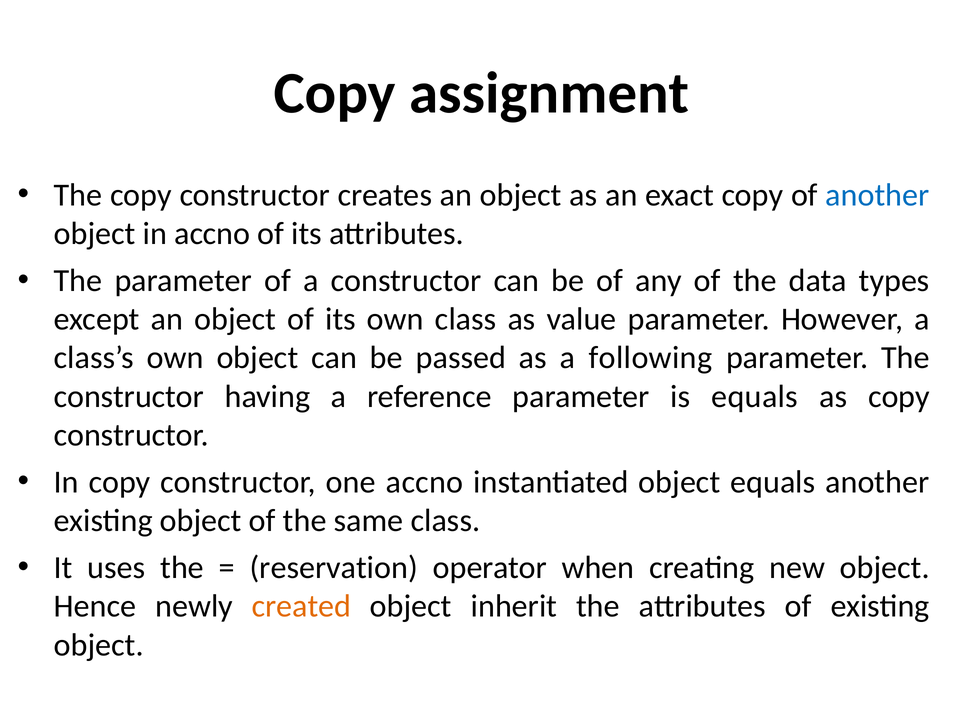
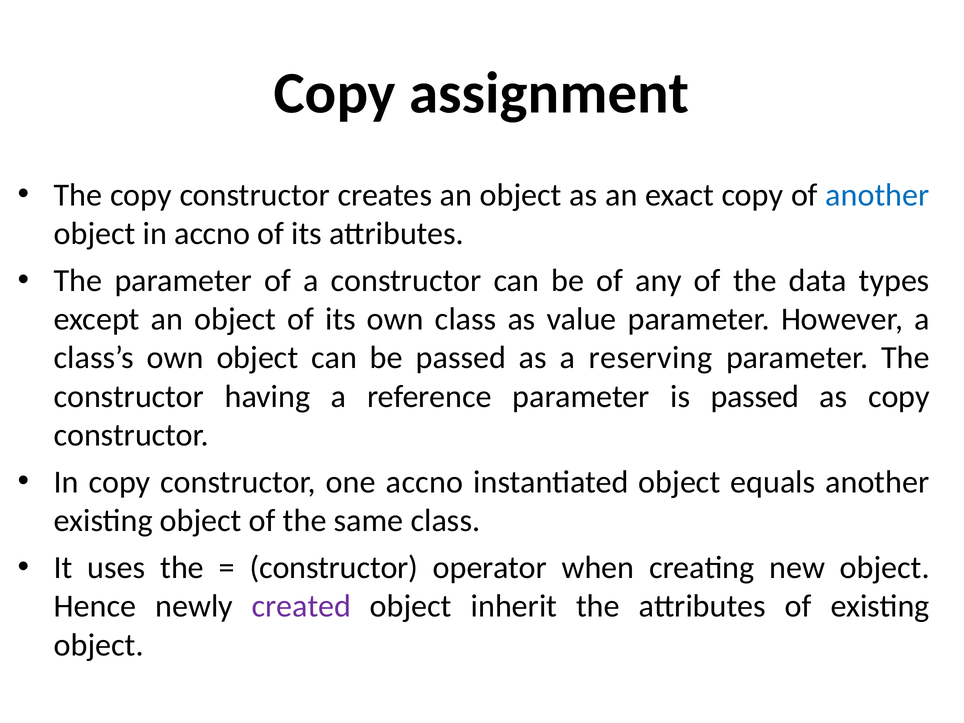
following: following -> reserving (650, 358)
is equals: equals -> passed (755, 396)
reservation: reservation -> constructor (334, 568)
created colour: orange -> purple (301, 606)
